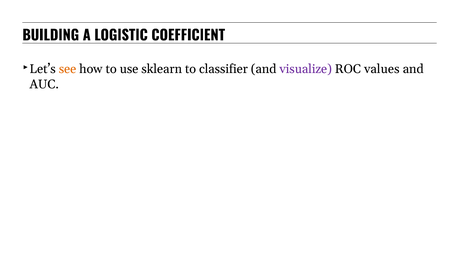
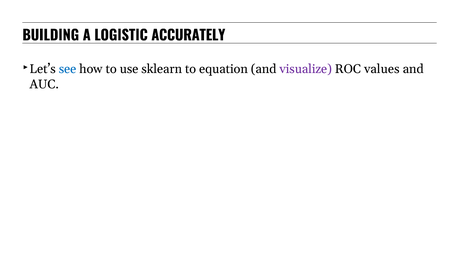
COEFFICIENT: COEFFICIENT -> ACCURATELY (188, 36)
see colour: orange -> blue (68, 69)
classifier: classifier -> equation (223, 69)
